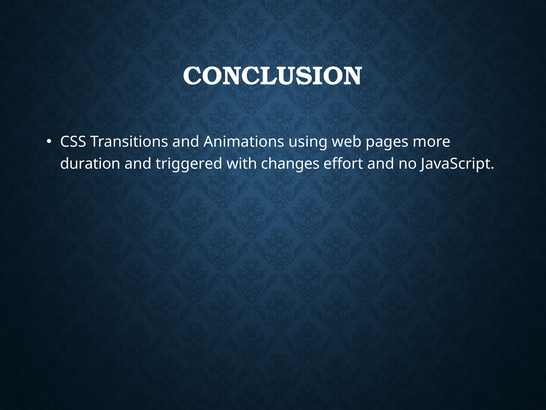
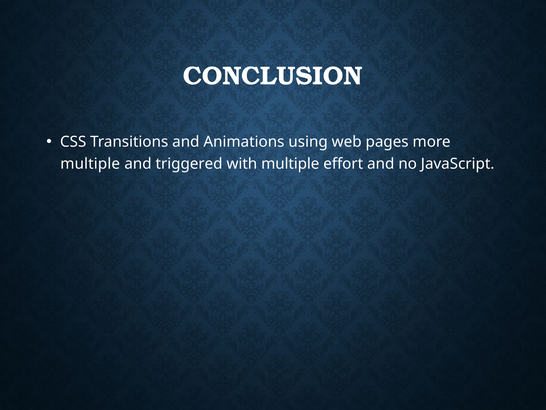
duration: duration -> multiple (90, 164)
with changes: changes -> multiple (290, 164)
